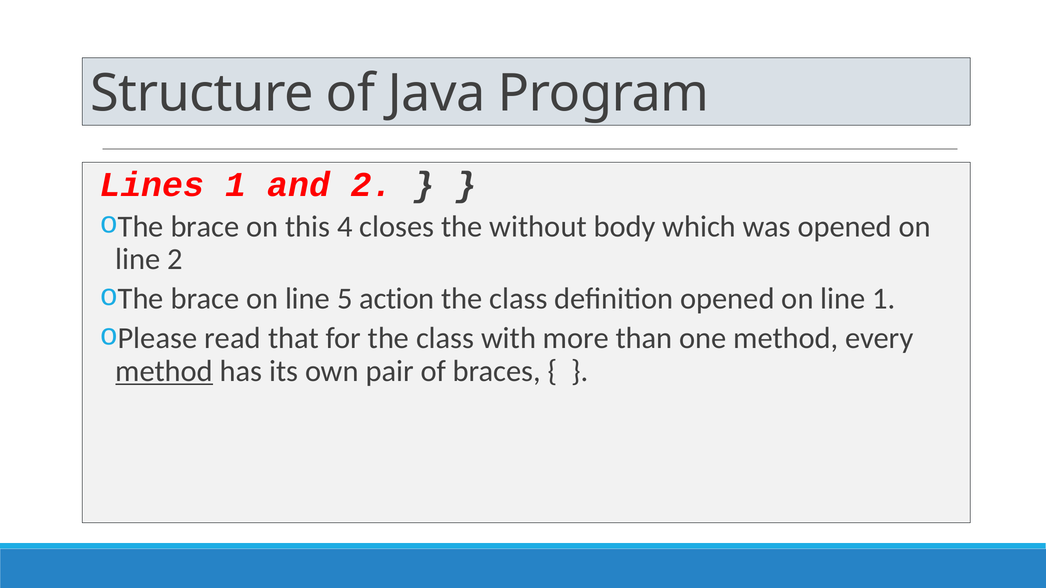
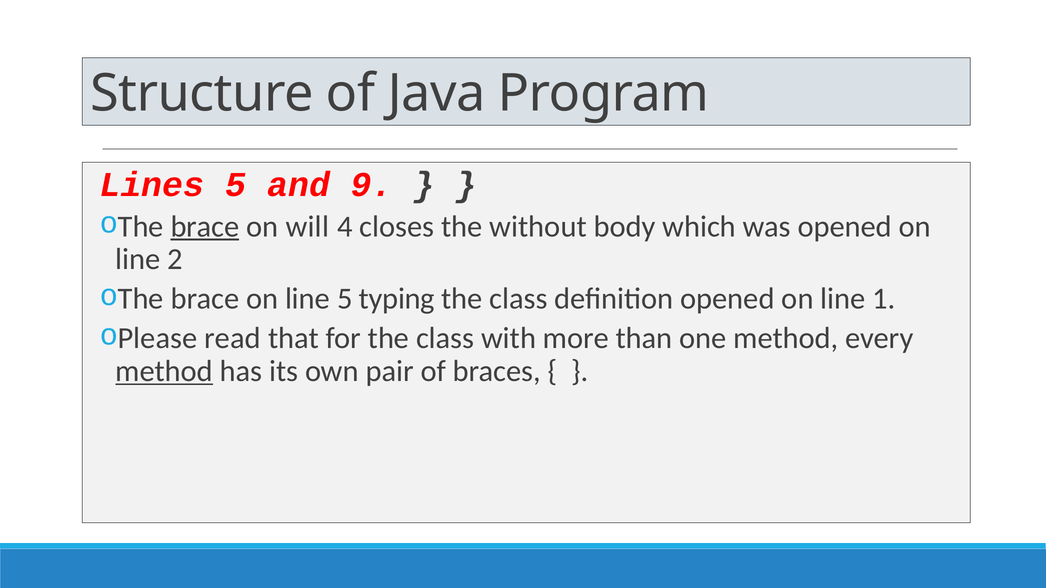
Lines 1: 1 -> 5 (236, 185)
and 2: 2 -> 9 (372, 185)
brace underline: none -> present (205, 227)
this: this -> will (307, 227)
action: action -> typing (397, 299)
